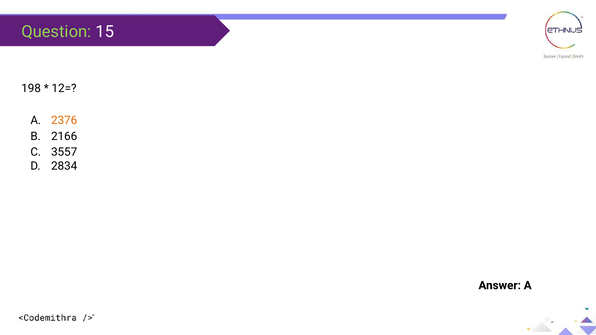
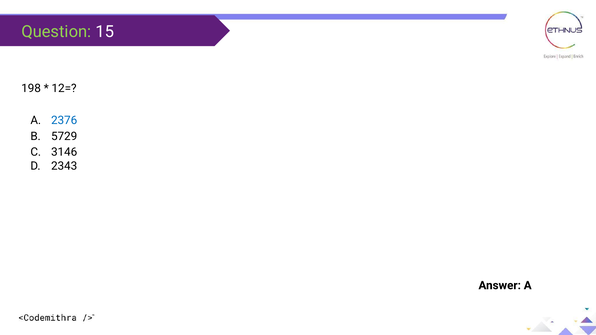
2376 colour: orange -> blue (64, 120)
2166: 2166 -> 5729 (64, 136)
3557: 3557 -> 3146 (64, 152)
2834: 2834 -> 2343 (64, 166)
